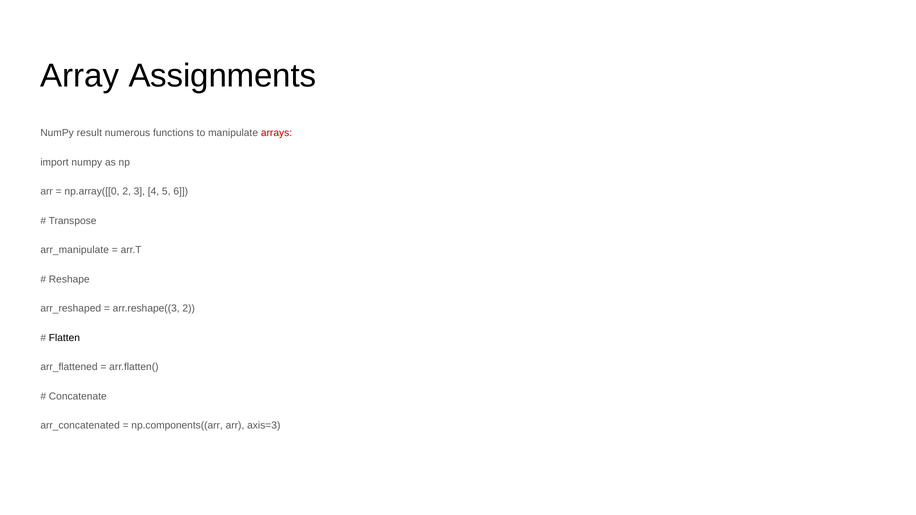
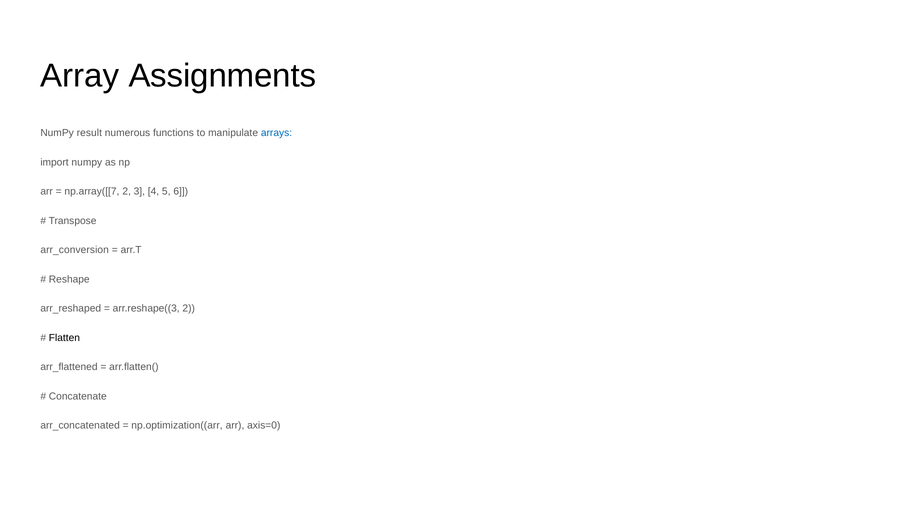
arrays colour: red -> blue (277, 133)
np.array([[0: np.array([[0 -> np.array([[7 (92, 192)
arr_manipulate: arr_manipulate -> arr_conversion (75, 250)
np.components((arr: np.components((arr -> np.optimization((arr (177, 426)
axis=3: axis=3 -> axis=0 (264, 426)
